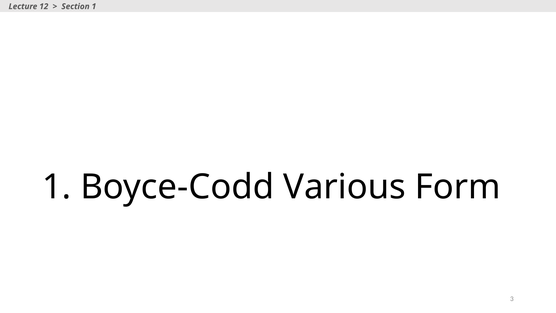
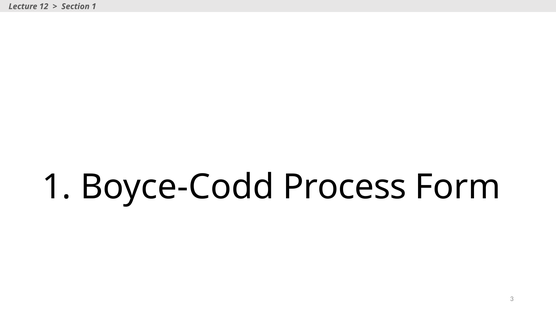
Various: Various -> Process (345, 187)
